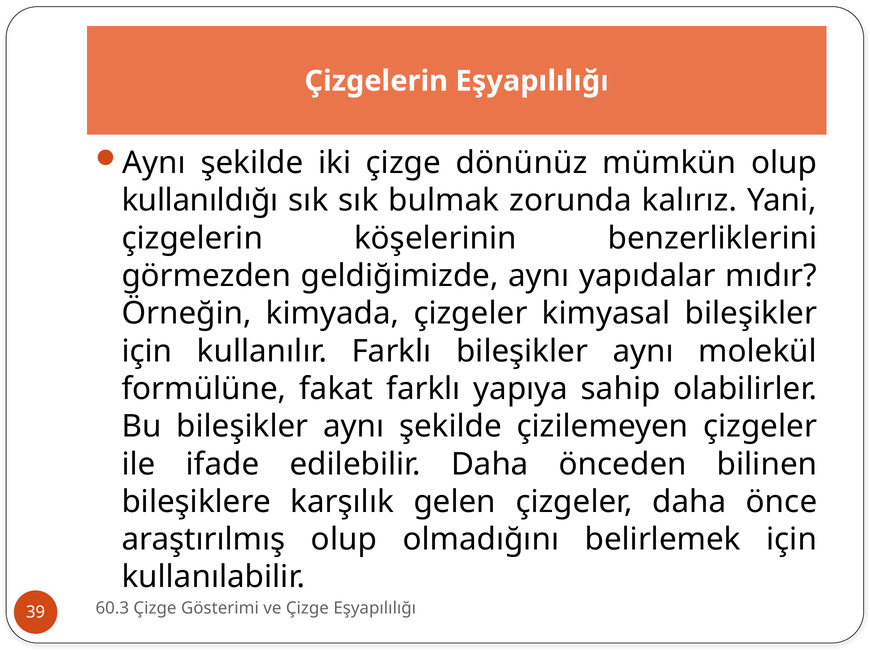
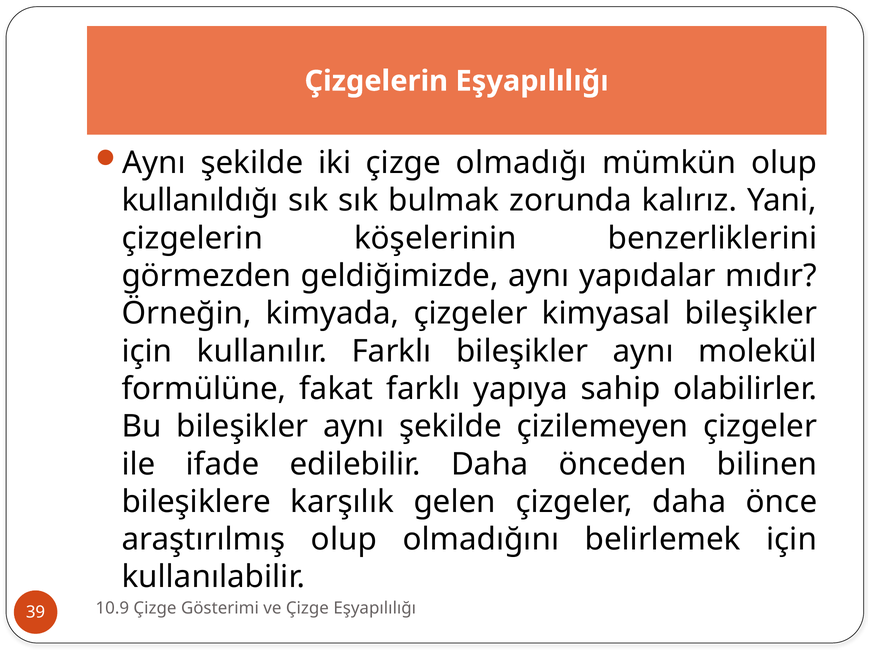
dönünüz: dönünüz -> olmadığı (521, 163)
60.3: 60.3 -> 10.9 (112, 609)
